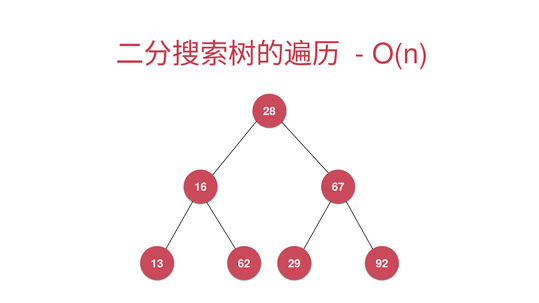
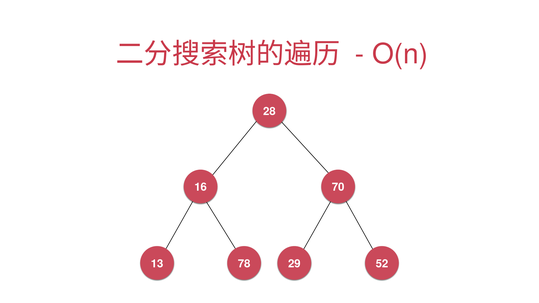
67: 67 -> 70 (338, 187)
62: 62 -> 78 (244, 264)
92: 92 -> 52 (382, 264)
